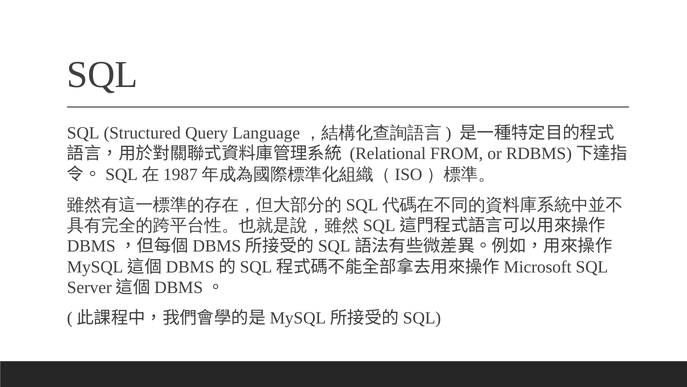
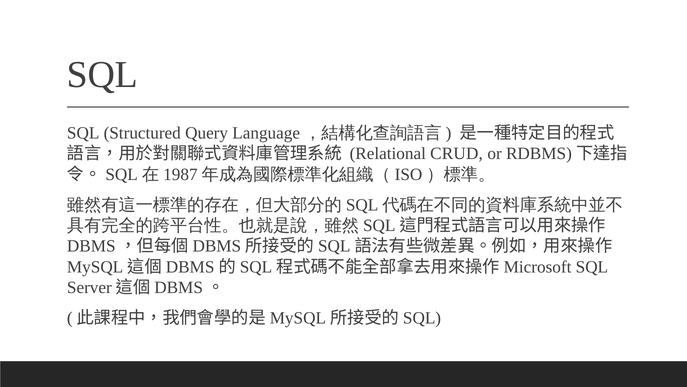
FROM: FROM -> CRUD (457, 153)
